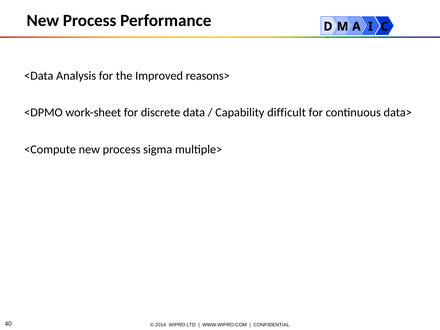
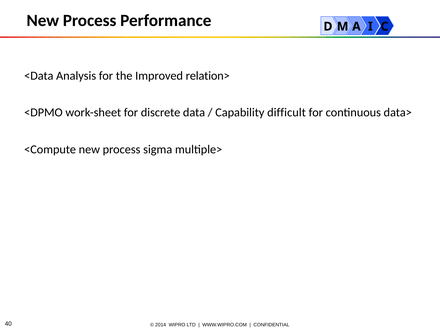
reasons>: reasons> -> relation> (208, 76)
